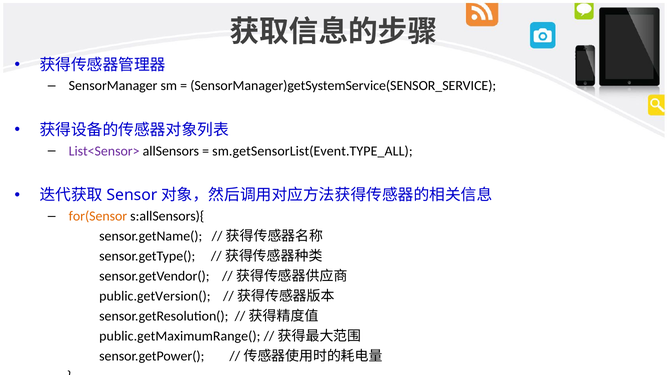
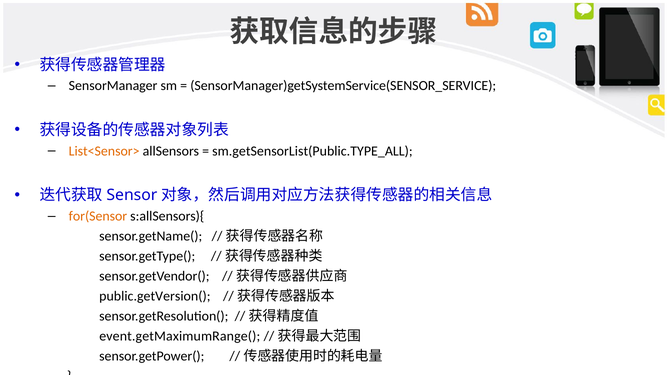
List<Sensor> colour: purple -> orange (104, 151)
sm.getSensorList(Event.TYPE_ALL: sm.getSensorList(Event.TYPE_ALL -> sm.getSensorList(Public.TYPE_ALL (312, 151)
public.getMaximumRange(: public.getMaximumRange( -> event.getMaximumRange( (180, 336)
